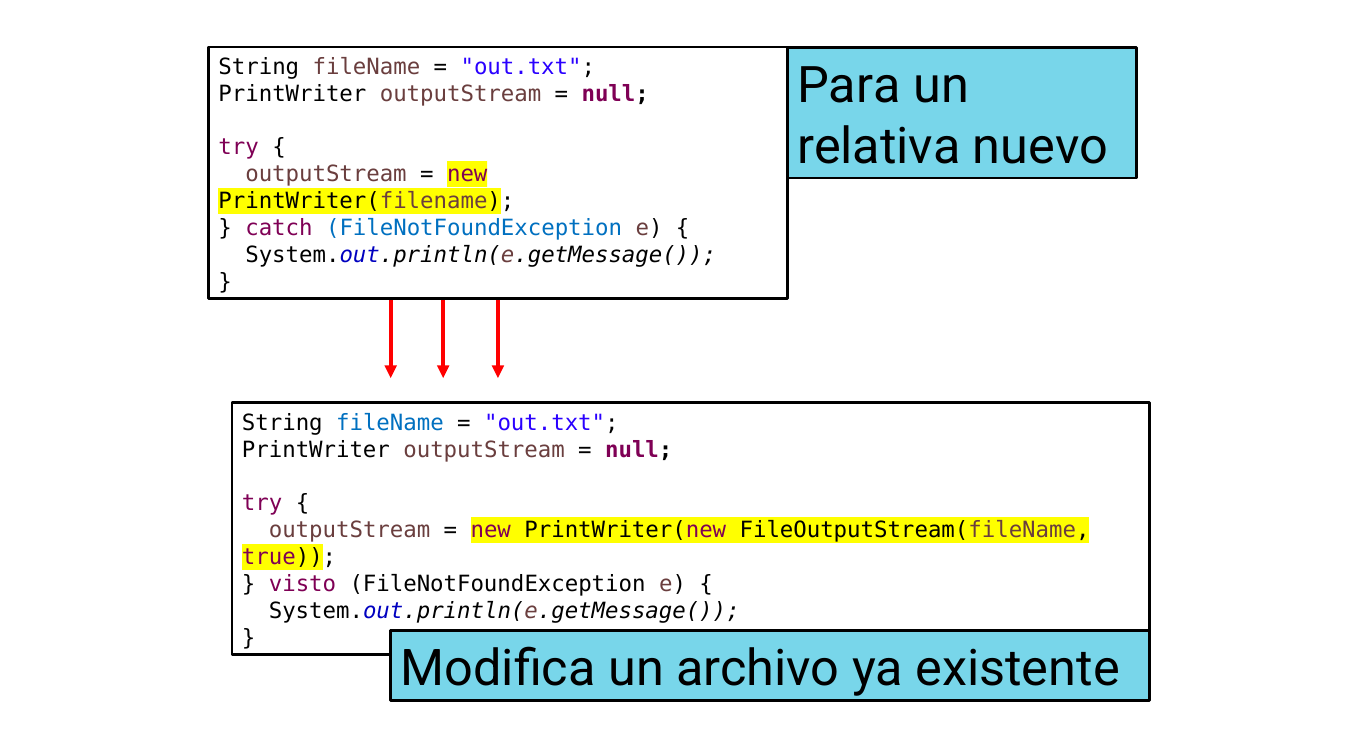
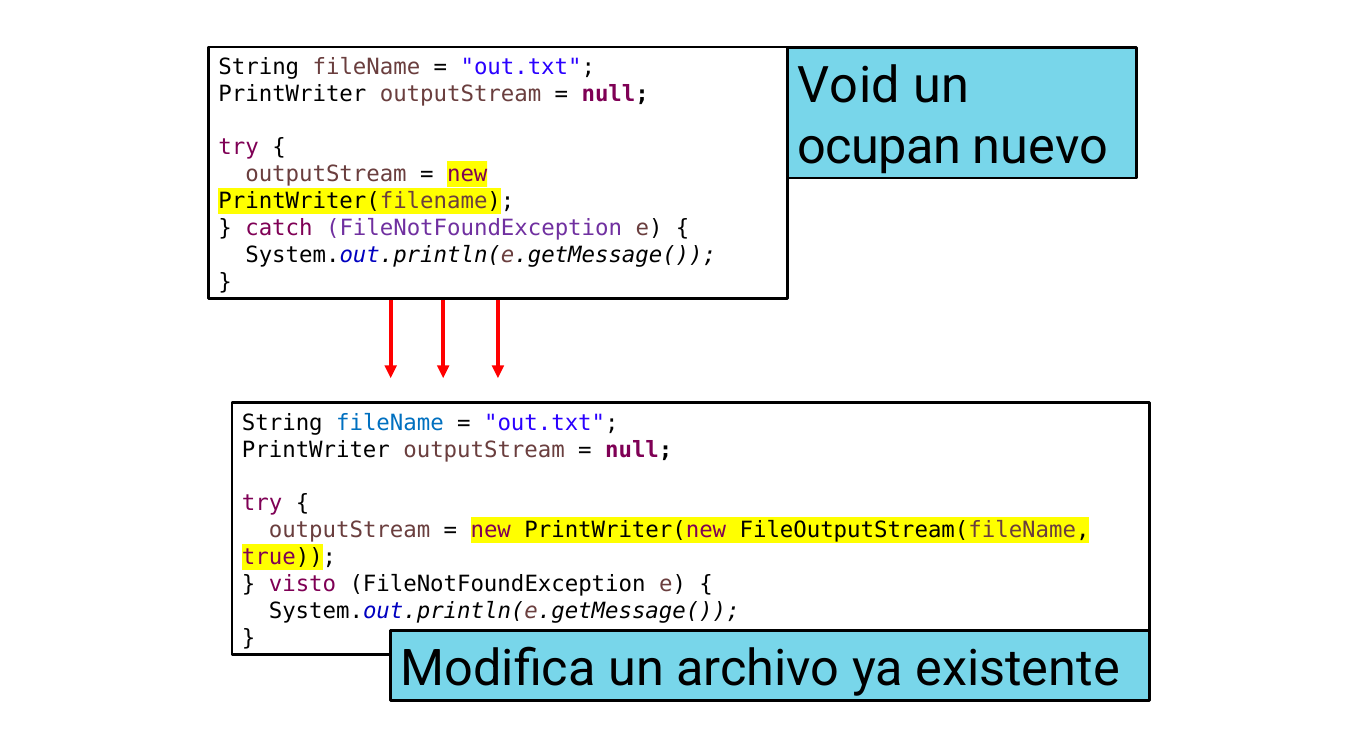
Para: Para -> Void (849, 86)
relativa: relativa -> ocupan (879, 147)
FileNotFoundException colour: blue -> purple (474, 228)
